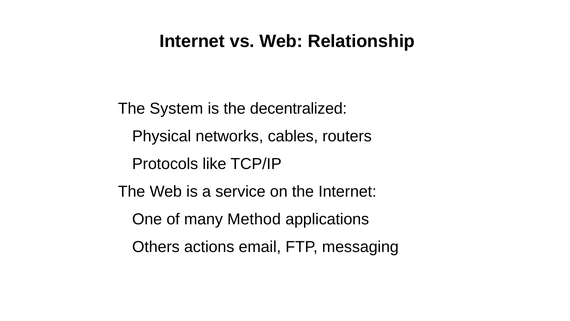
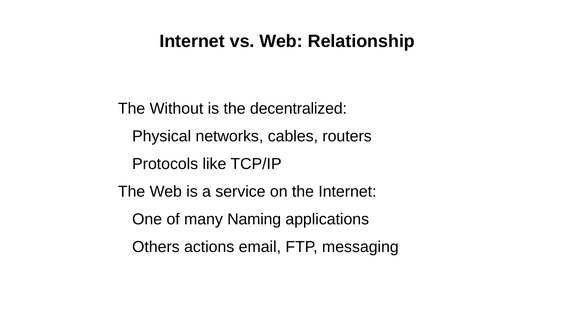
System: System -> Without (176, 108)
Method: Method -> Naming (254, 219)
